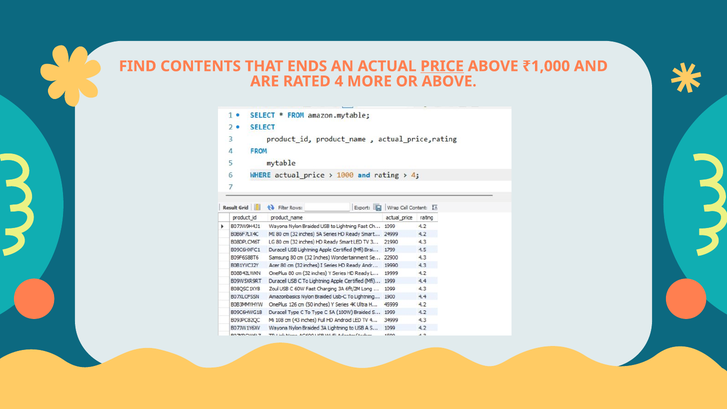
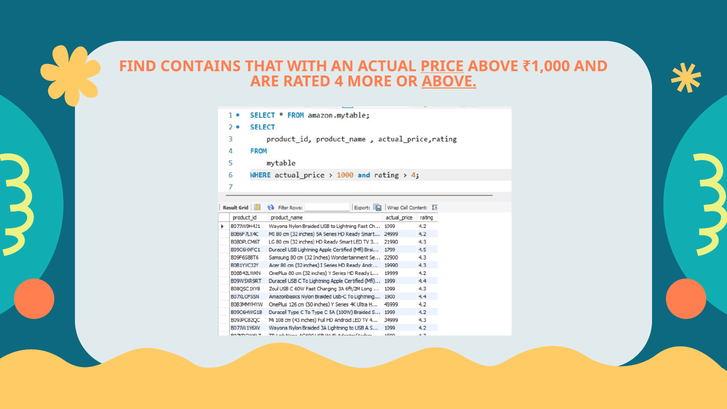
CONTENTS: CONTENTS -> CONTAINS (201, 66)
ENDS: ENDS -> WITH (307, 66)
ABOVE underline: none -> present (449, 81)
